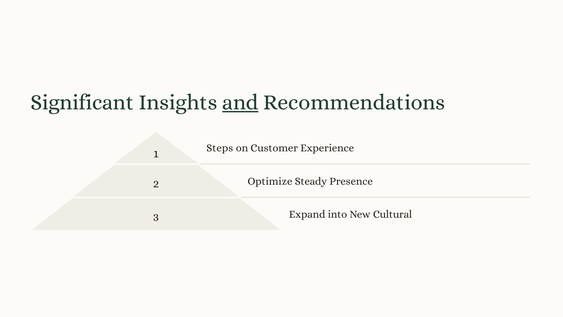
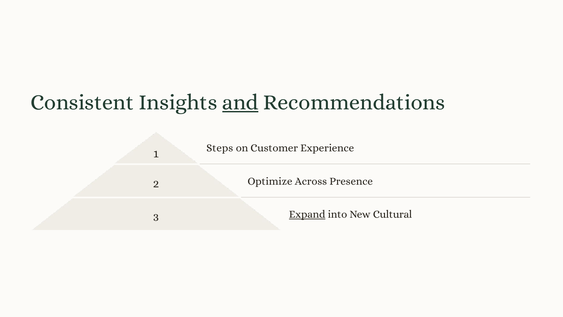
Significant: Significant -> Consistent (82, 102)
Steady: Steady -> Across (311, 181)
Expand underline: none -> present (307, 214)
